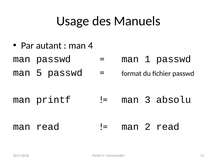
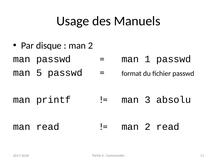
autant: autant -> disque (49, 46)
4: 4 -> 2 (91, 46)
